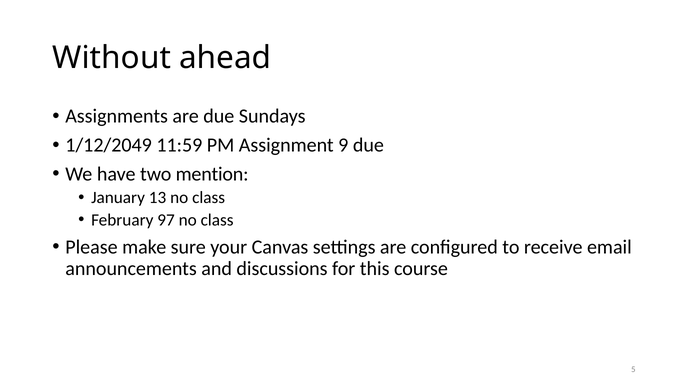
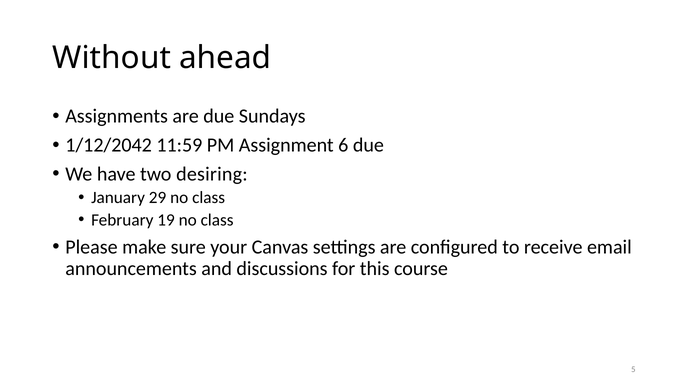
1/12/2049: 1/12/2049 -> 1/12/2042 (109, 145)
9: 9 -> 6 (343, 145)
mention: mention -> desiring (212, 174)
13: 13 -> 29 (158, 198)
97: 97 -> 19 (166, 220)
